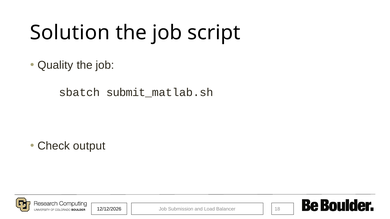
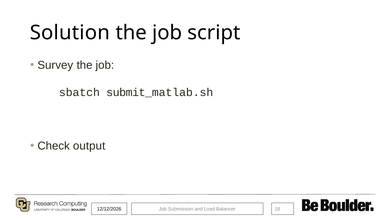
Quality: Quality -> Survey (55, 65)
